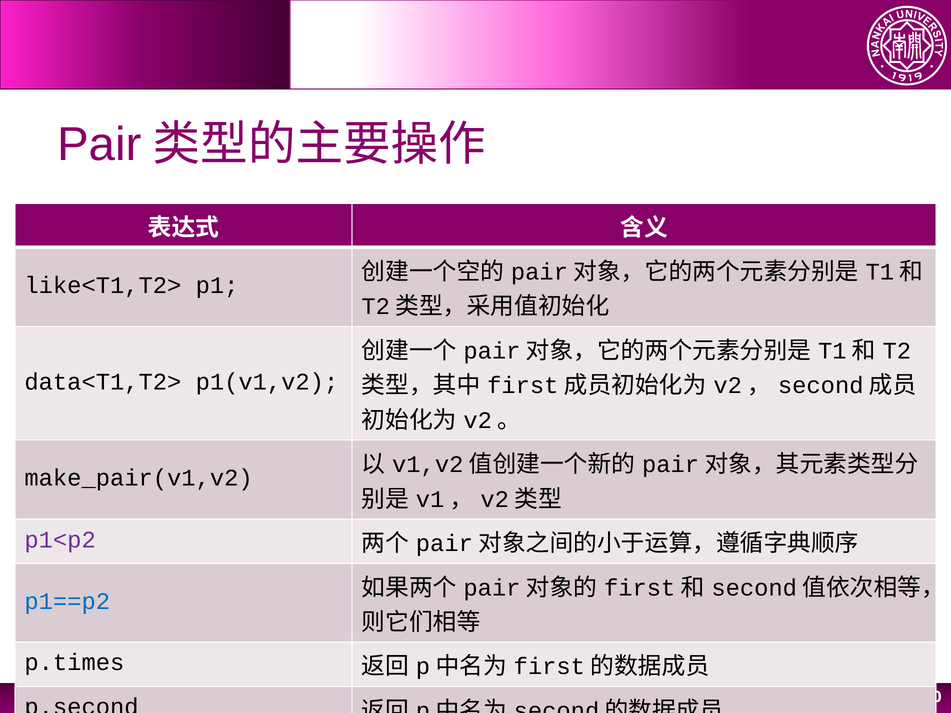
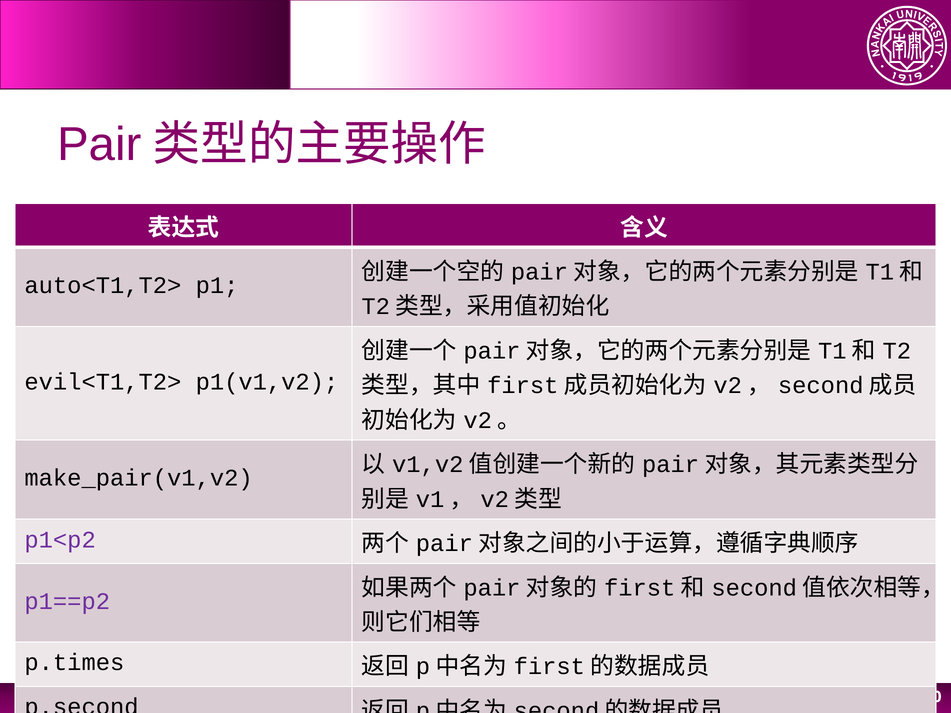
like<T1,T2>: like<T1,T2> -> auto<T1,T2> (103, 285)
data<T1,T2>: data<T1,T2> -> evil<T1,T2> (103, 382)
p1==p2 colour: blue -> purple (67, 601)
